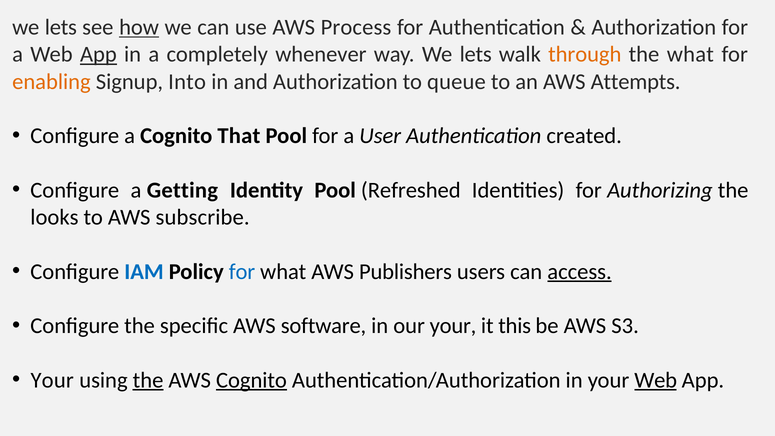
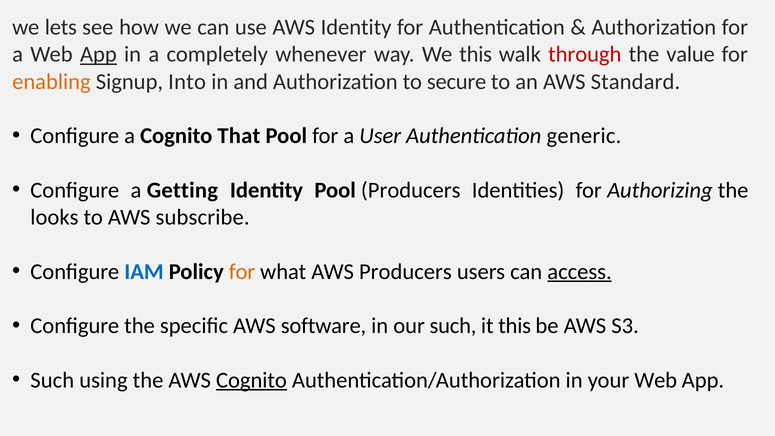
how underline: present -> none (139, 27)
AWS Process: Process -> Identity (356, 27)
way We lets: lets -> this (476, 54)
through colour: orange -> red (585, 54)
the what: what -> value (691, 54)
queue: queue -> secure (457, 82)
Attempts: Attempts -> Standard (635, 82)
created: created -> generic (584, 136)
Pool Refreshed: Refreshed -> Producers (411, 190)
for colour: blue -> orange (242, 272)
AWS Publishers: Publishers -> Producers (405, 272)
our your: your -> such (453, 326)
Your: Your -> Such (52, 380)
the underline: present -> none (148, 380)
Web underline: present -> none (656, 380)
